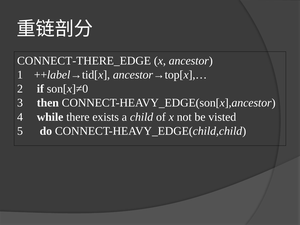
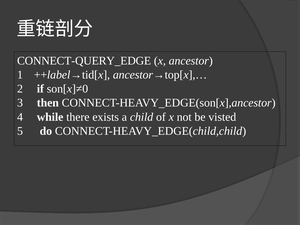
CONNECT-THERE_EDGE: CONNECT-THERE_EDGE -> CONNECT-QUERY_EDGE (84, 61)
